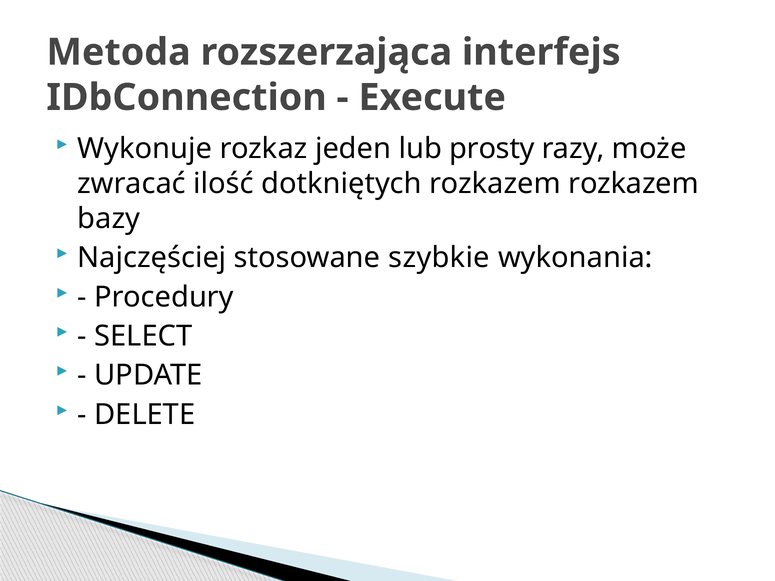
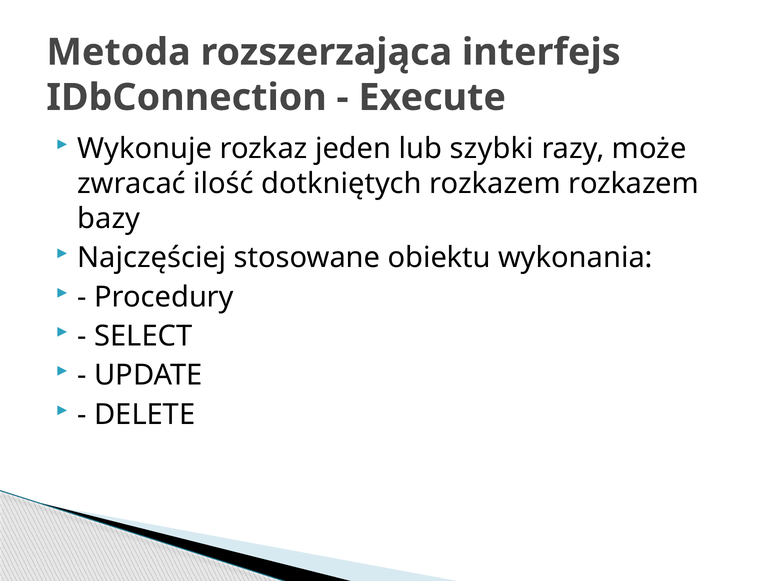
prosty: prosty -> szybki (492, 149)
szybkie: szybkie -> obiektu (439, 258)
